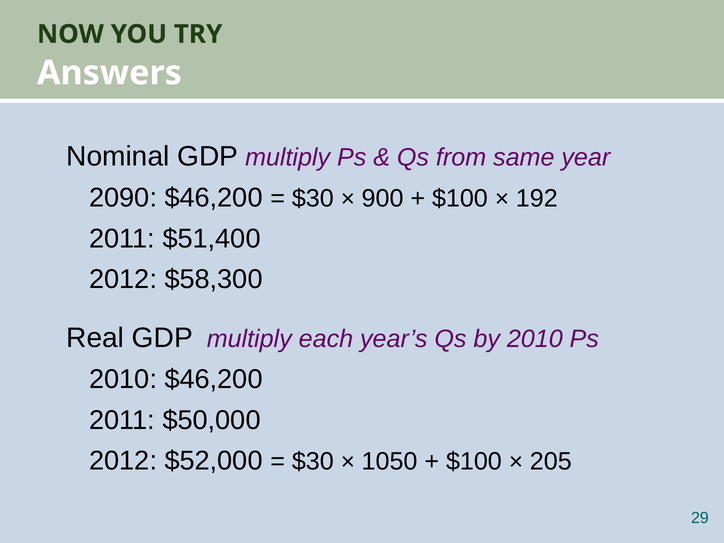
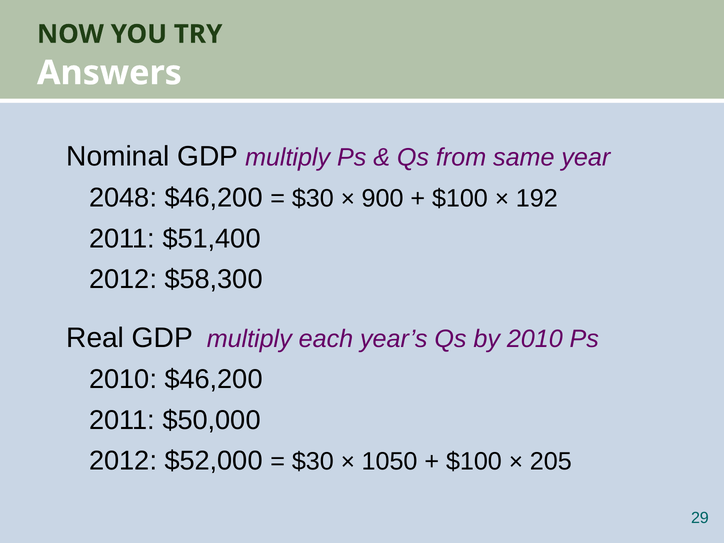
2090: 2090 -> 2048 (123, 198)
